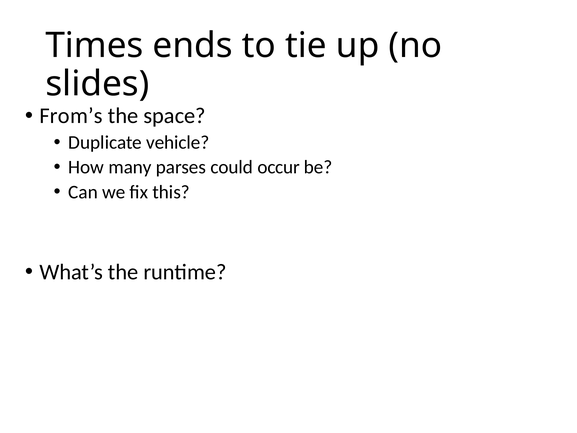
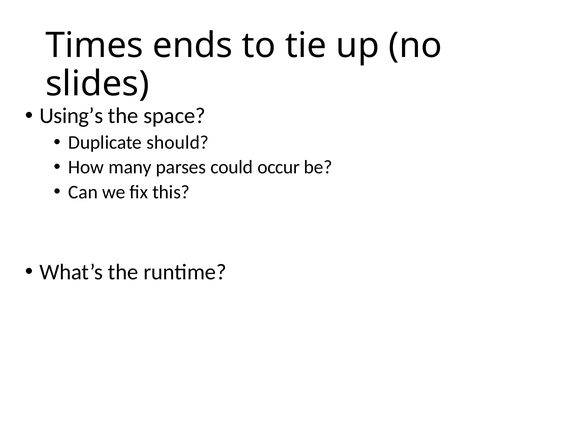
From’s: From’s -> Using’s (71, 116)
vehicle: vehicle -> should (178, 142)
